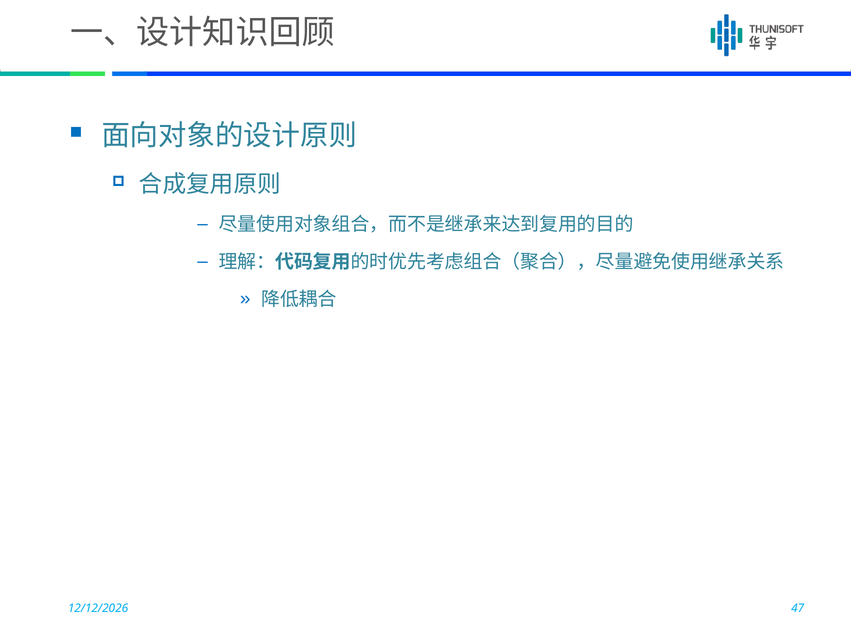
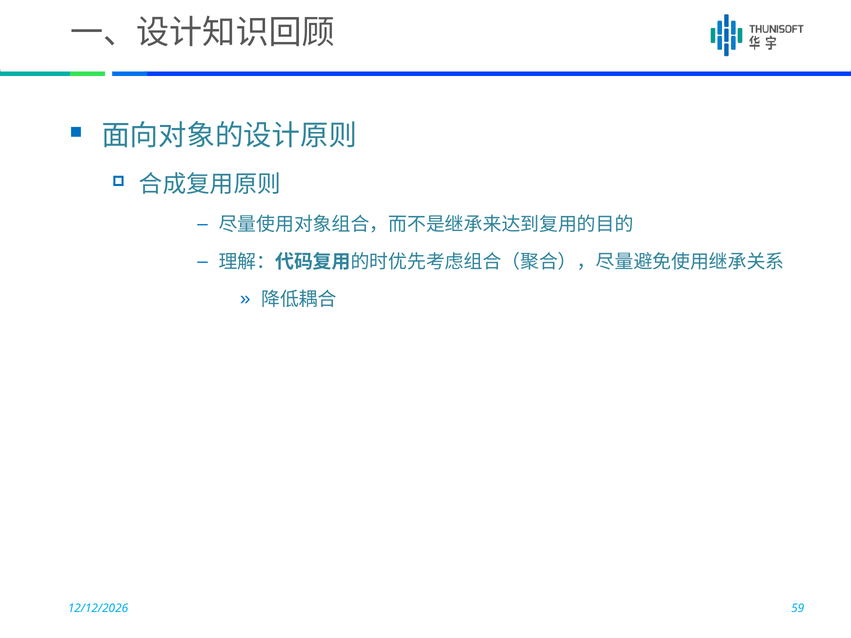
47: 47 -> 59 (798, 609)
